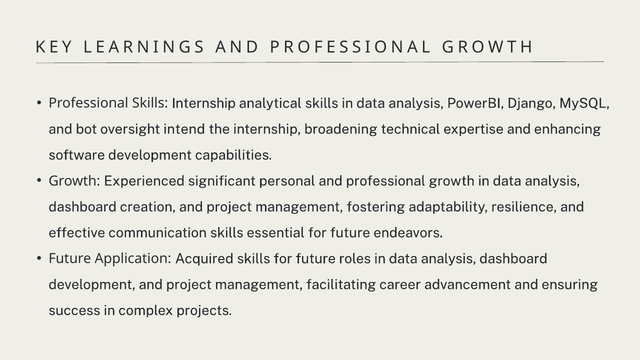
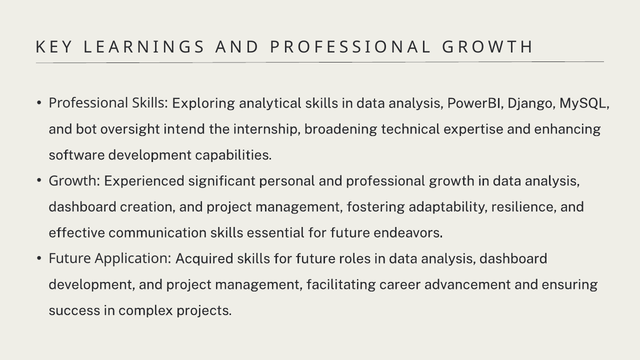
Skills Internship: Internship -> Exploring (204, 103)
